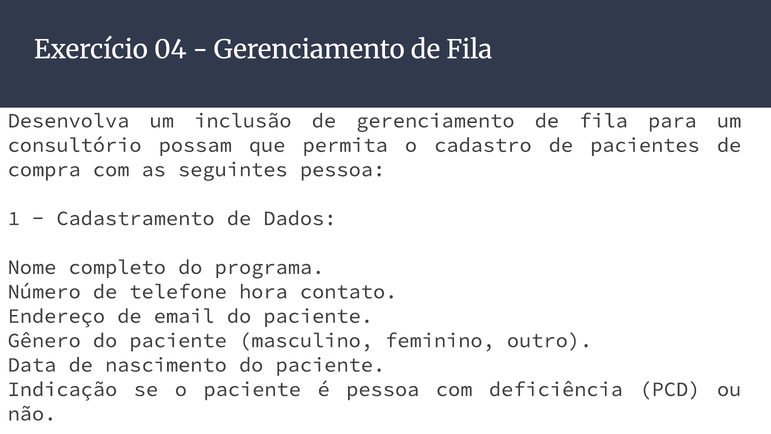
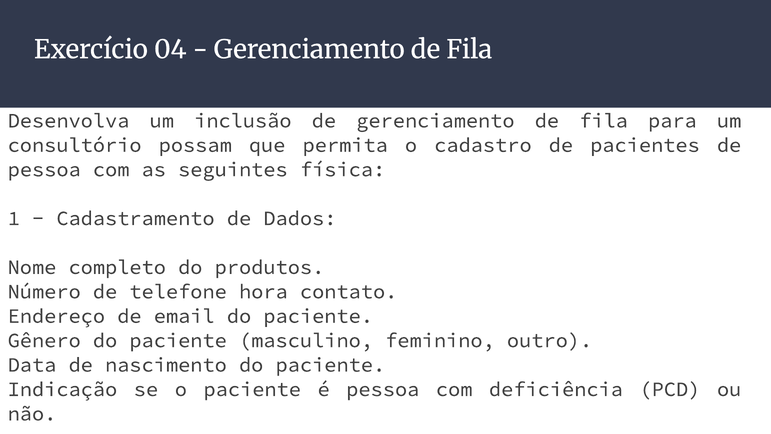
compra: compra -> pessoa (44, 169)
seguintes pessoa: pessoa -> física (343, 169)
programa: programa -> produtos (269, 267)
